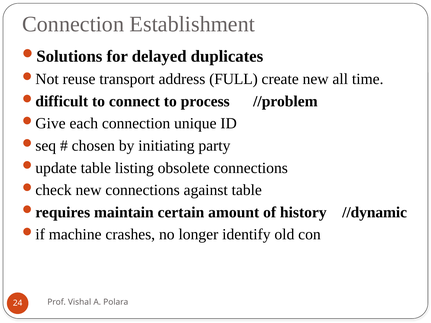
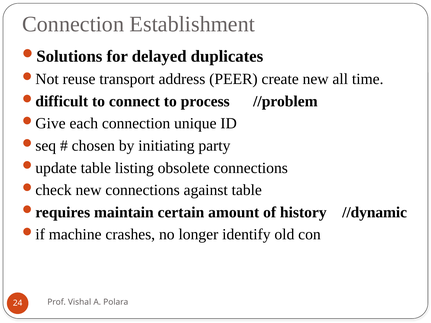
FULL: FULL -> PEER (233, 79)
